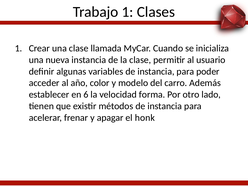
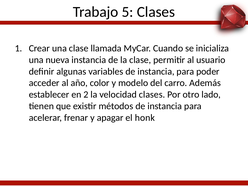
Trabajo 1: 1 -> 5 (128, 12)
6: 6 -> 2 (86, 95)
velocidad forma: forma -> clases (152, 95)
